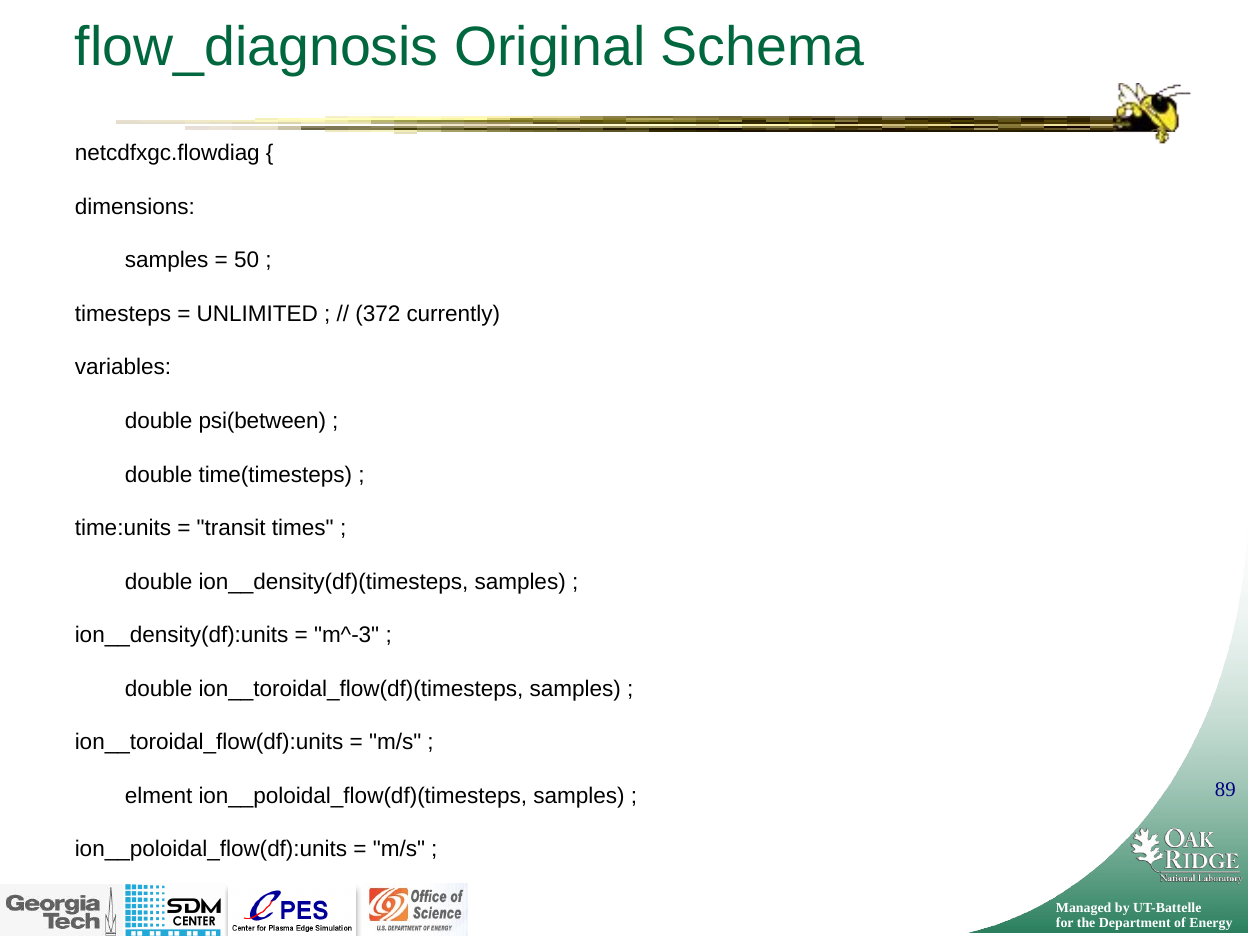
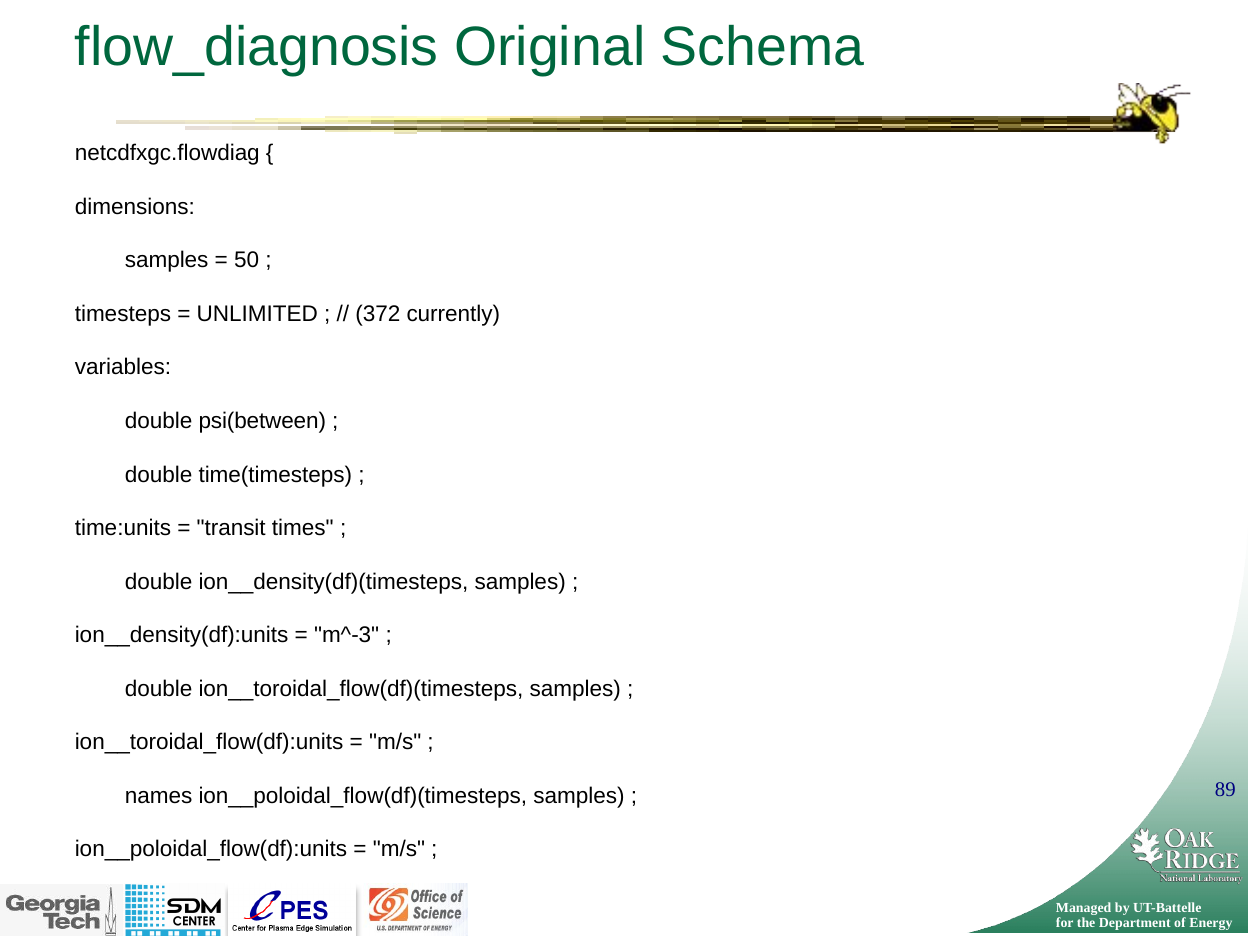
elment: elment -> names (159, 796)
